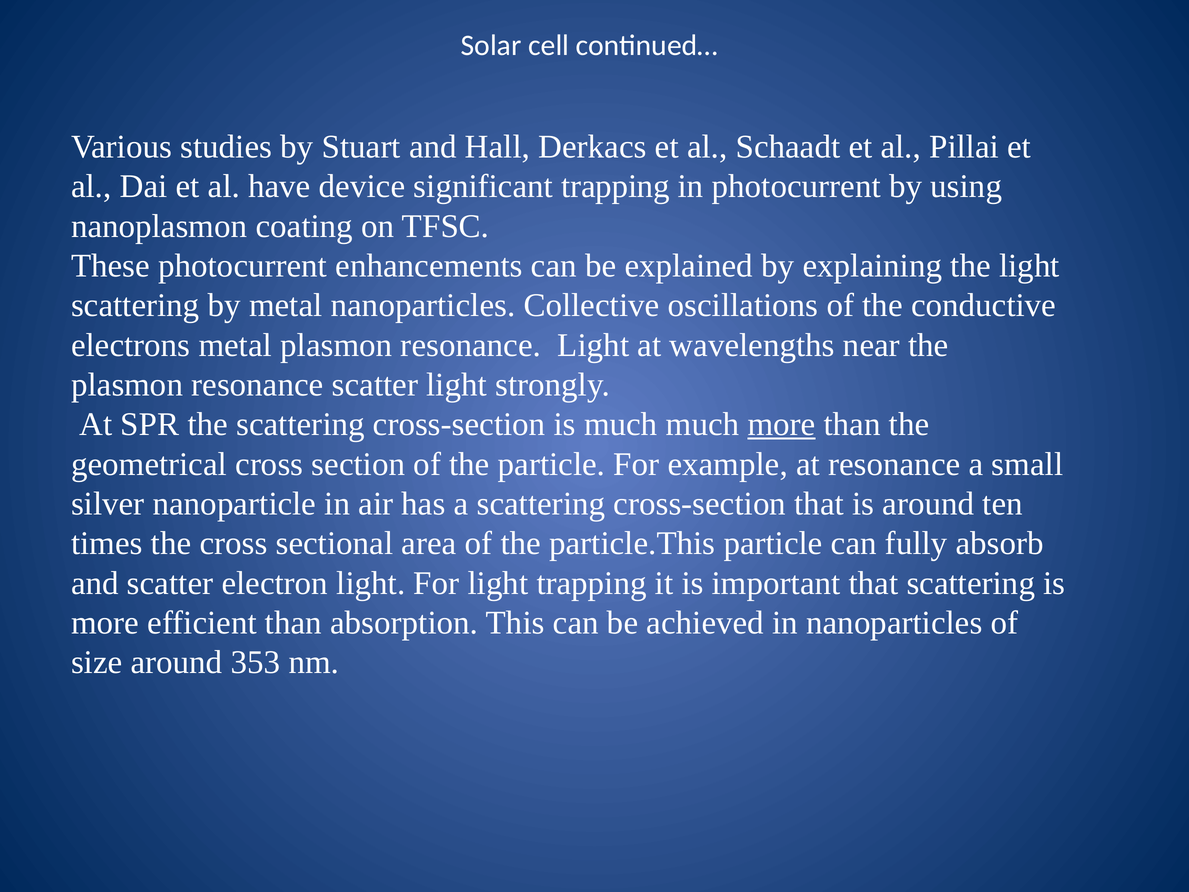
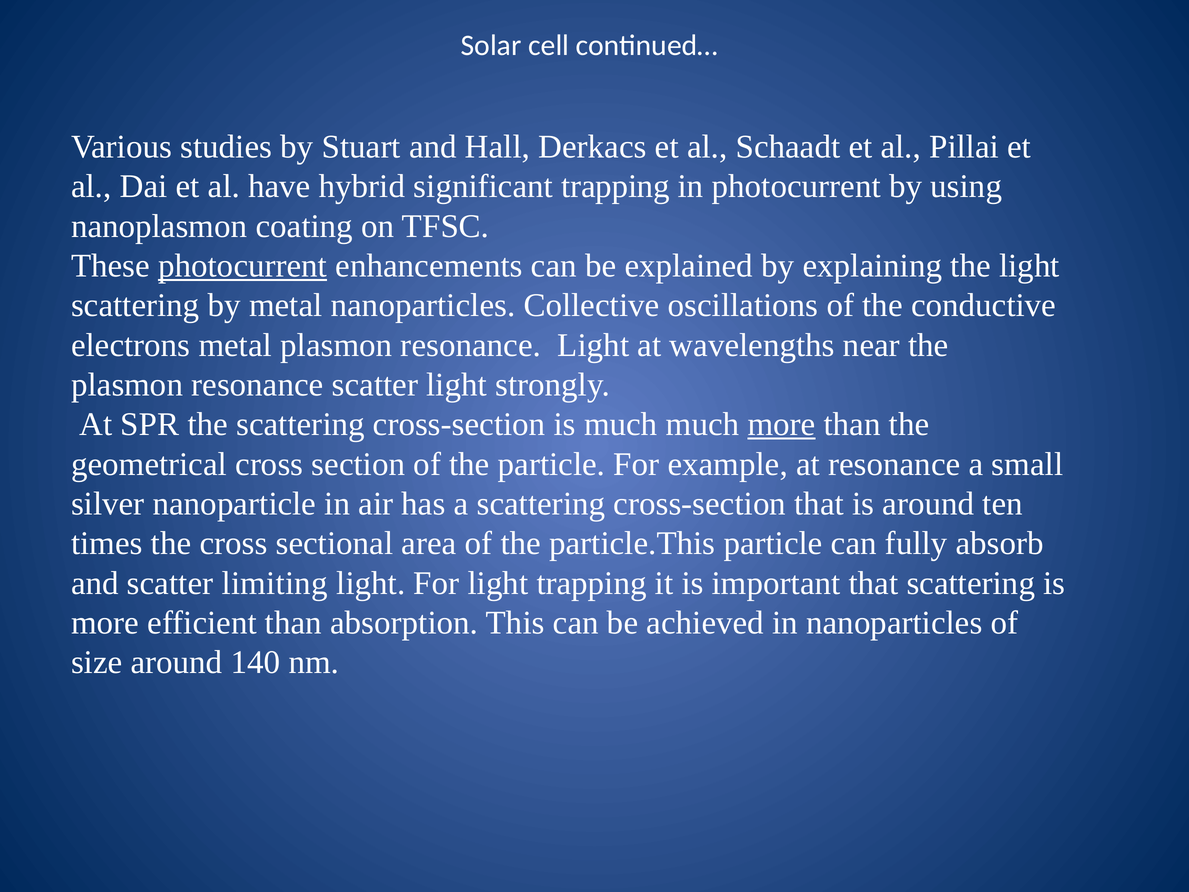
device: device -> hybrid (362, 186)
photocurrent underline: none -> present (243, 266)
electron: electron -> limiting (275, 583)
353: 353 -> 140 (255, 662)
